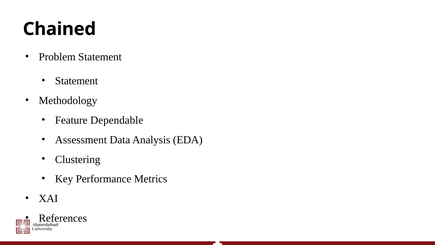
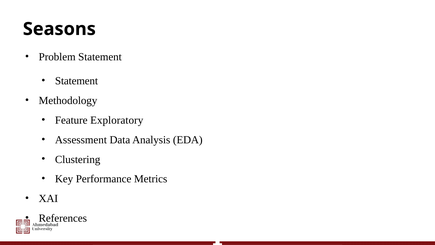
Chained: Chained -> Seasons (59, 29)
Dependable: Dependable -> Exploratory (117, 120)
